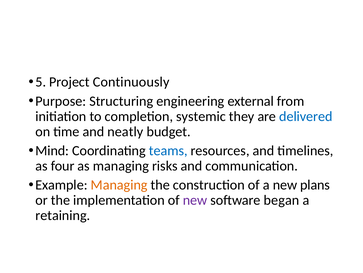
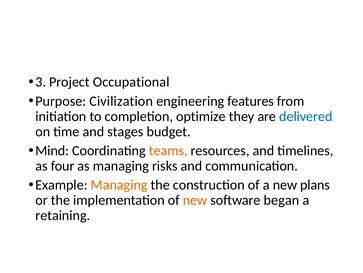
5: 5 -> 3 (41, 82)
Continuously: Continuously -> Occupational (131, 82)
Structuring: Structuring -> Civilization (121, 101)
external: external -> features (251, 101)
systemic: systemic -> optimize (201, 116)
neatly: neatly -> stages (125, 131)
teams colour: blue -> orange (168, 150)
new colour: purple -> orange (195, 200)
